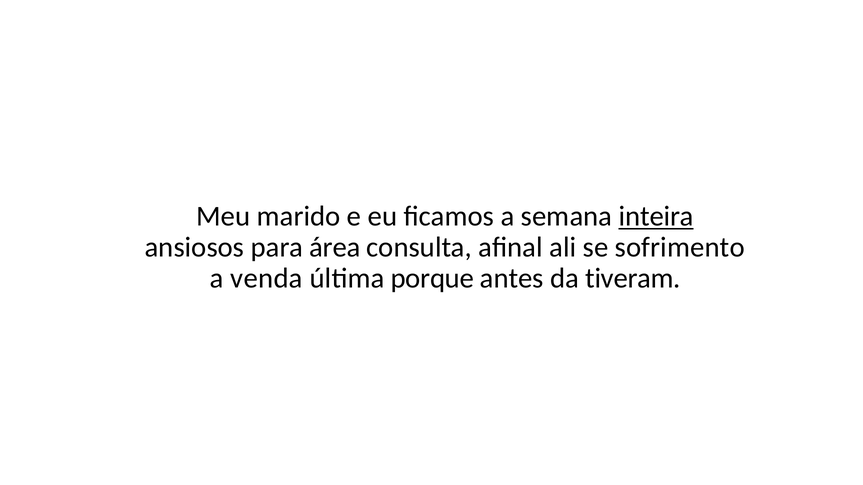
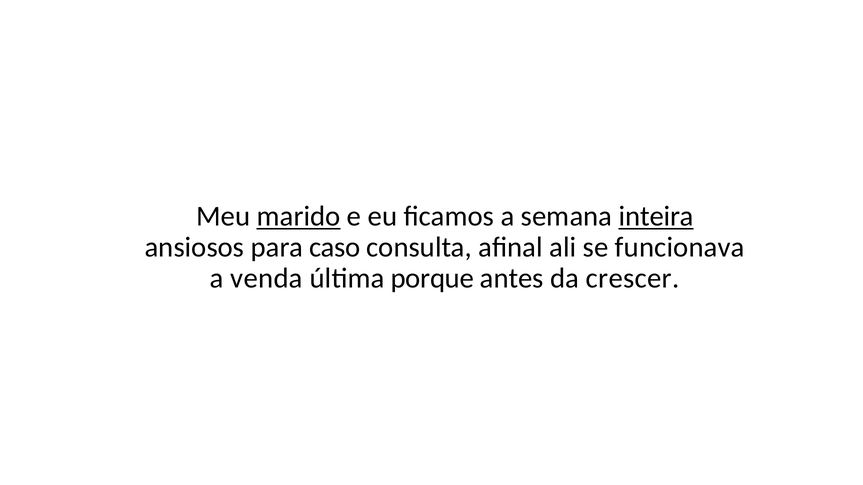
marido underline: none -> present (299, 217)
área: área -> caso (335, 248)
sofrimento: sofrimento -> funcionava (680, 248)
tiveram: tiveram -> crescer (633, 279)
